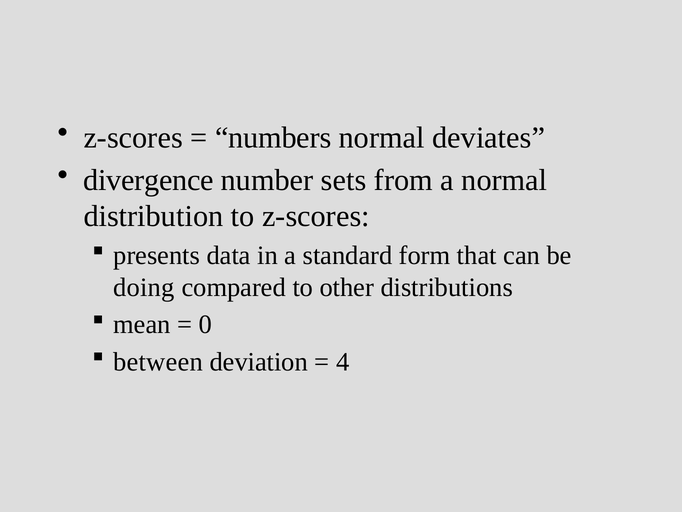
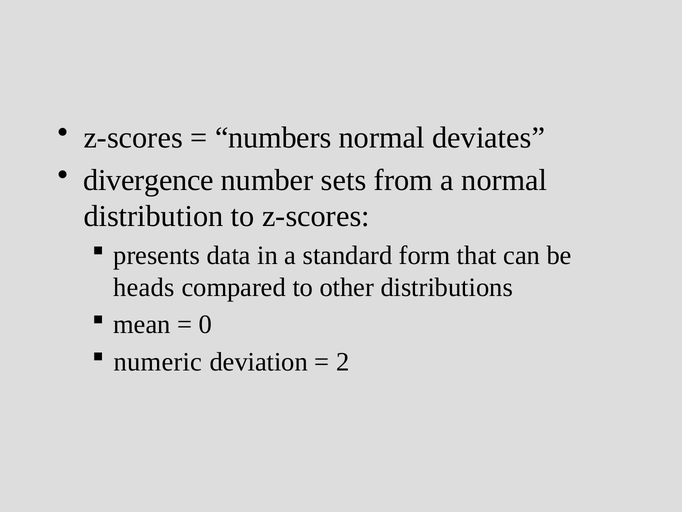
doing: doing -> heads (144, 287)
between: between -> numeric (158, 362)
4: 4 -> 2 (343, 362)
